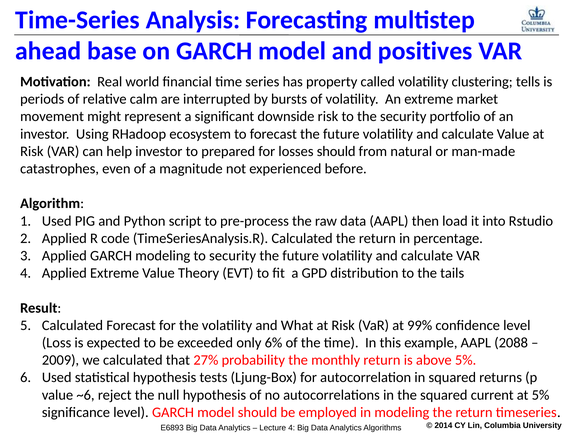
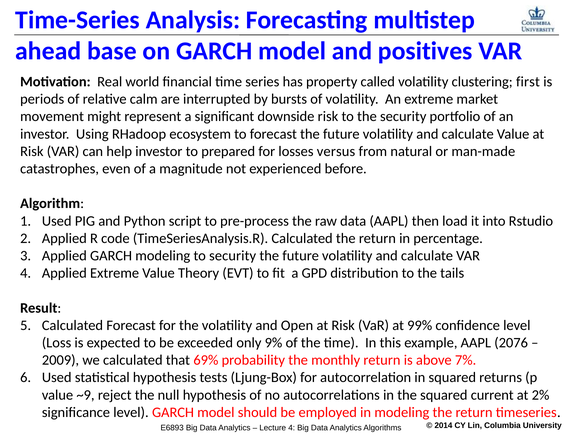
tells: tells -> first (528, 82)
losses should: should -> versus (336, 151)
What: What -> Open (297, 325)
6%: 6% -> 9% (274, 342)
2088: 2088 -> 2076 (511, 342)
27%: 27% -> 69% (206, 359)
above 5%: 5% -> 7% (466, 359)
~6: ~6 -> ~9 (86, 394)
at 5%: 5% -> 2% (541, 394)
